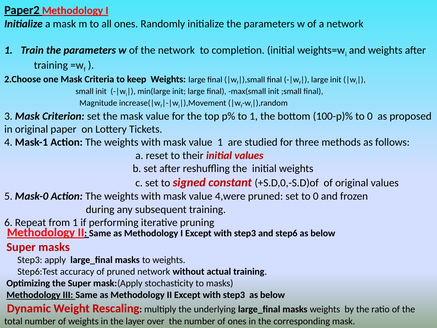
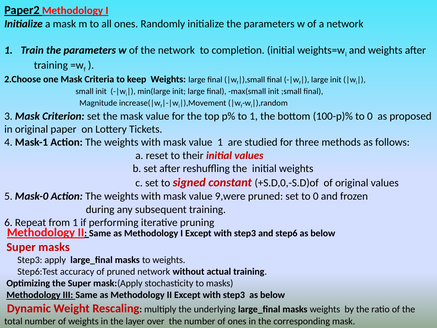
4,were: 4,were -> 9,were (230, 196)
